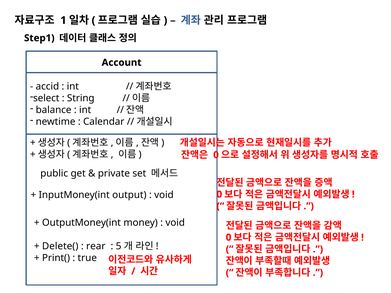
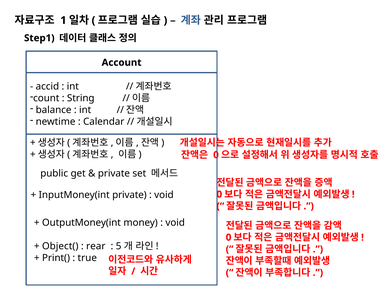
select: select -> count (46, 98)
InputMoney(int output: output -> private (129, 195)
Delete(: Delete( -> Object( (60, 246)
